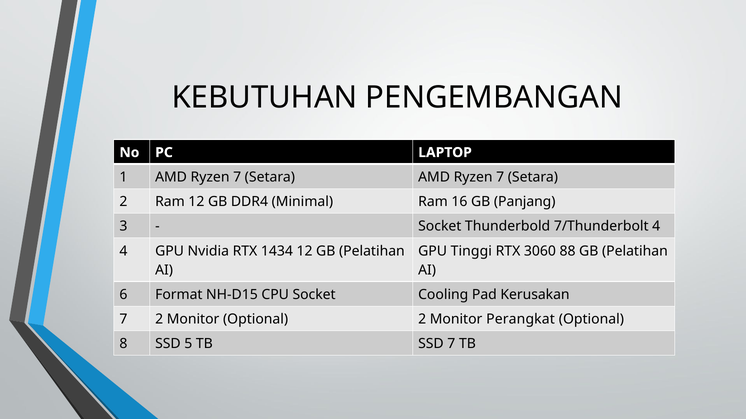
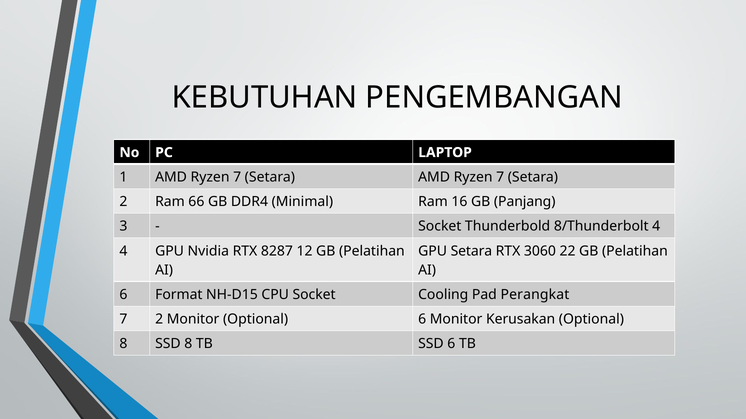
Ram 12: 12 -> 66 (196, 202)
7/Thunderbolt: 7/Thunderbolt -> 8/Thunderbolt (601, 227)
1434: 1434 -> 8287 (277, 251)
GPU Tinggi: Tinggi -> Setara (471, 251)
88: 88 -> 22 (568, 251)
Kerusakan: Kerusakan -> Perangkat (535, 295)
Optional 2: 2 -> 6 (422, 320)
Perangkat: Perangkat -> Kerusakan (521, 320)
SSD 5: 5 -> 8 (188, 344)
SSD 7: 7 -> 6 (451, 344)
